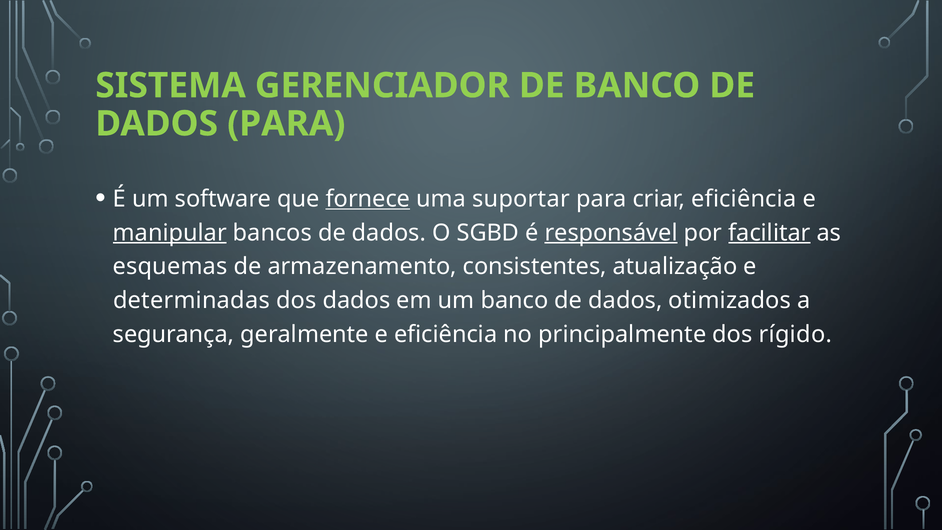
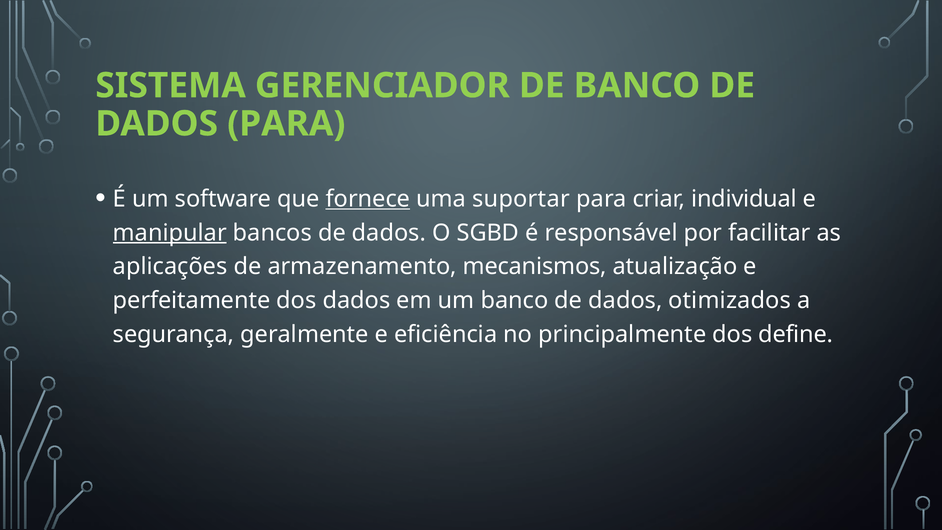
criar eficiência: eficiência -> individual (744, 199)
responsável underline: present -> none (611, 233)
facilitar underline: present -> none (769, 233)
esquemas: esquemas -> aplicações (170, 267)
consistentes: consistentes -> mecanismos (535, 267)
determinadas: determinadas -> perfeitamente (192, 300)
rígido: rígido -> define (796, 334)
